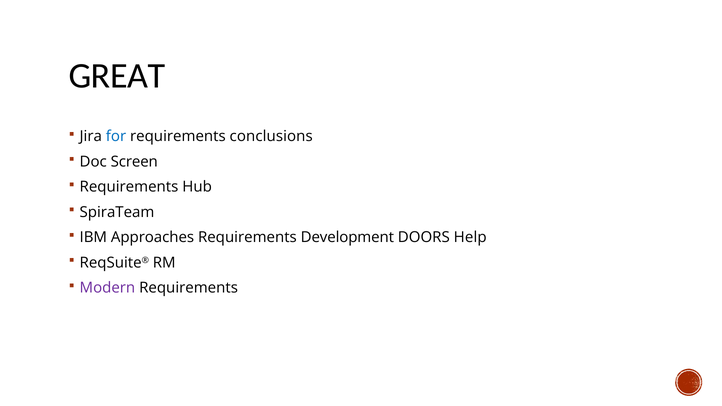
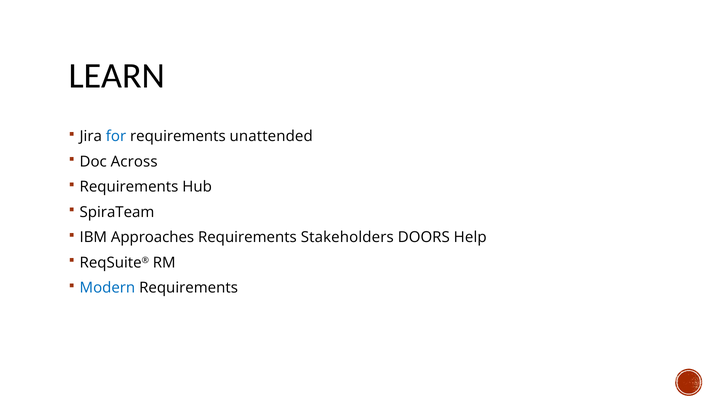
GREAT: GREAT -> LEARN (117, 76)
conclusions: conclusions -> unattended (271, 136)
Screen: Screen -> Across (134, 162)
Development: Development -> Stakeholders (347, 237)
Modern colour: purple -> blue (107, 288)
